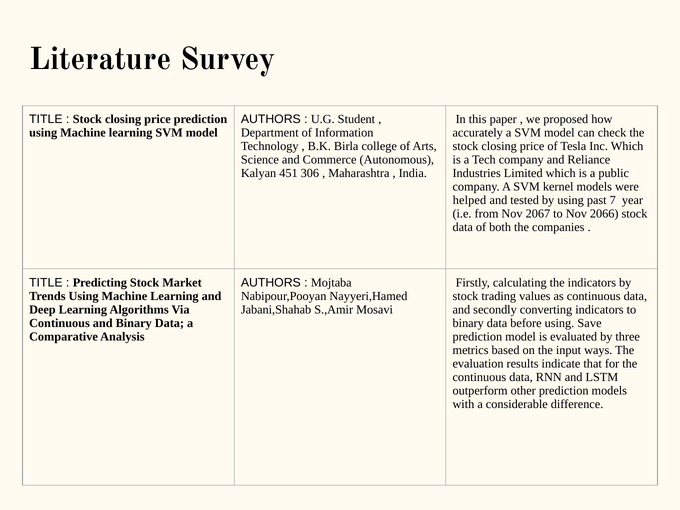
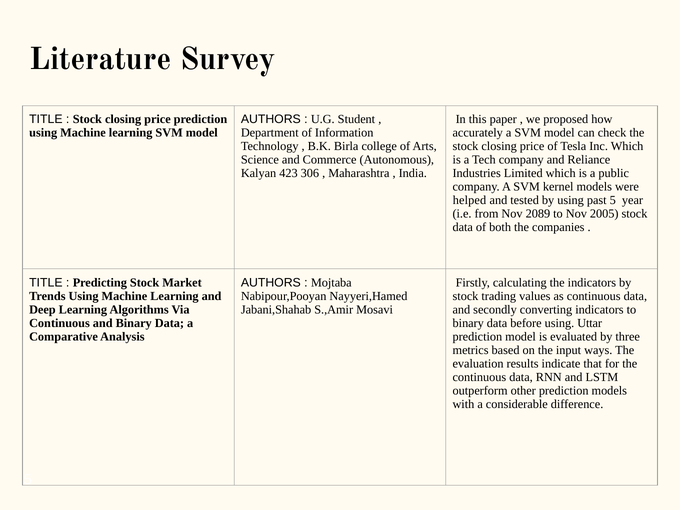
451: 451 -> 423 (288, 173)
past 7: 7 -> 5 (613, 200)
2067: 2067 -> 2089 (538, 214)
2066: 2066 -> 2005 (604, 214)
Save: Save -> Uttar (590, 323)
